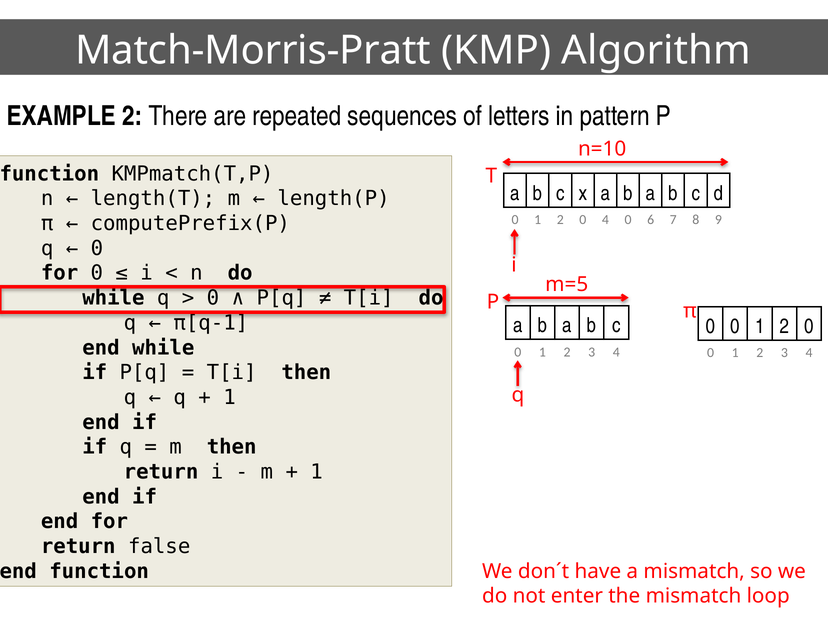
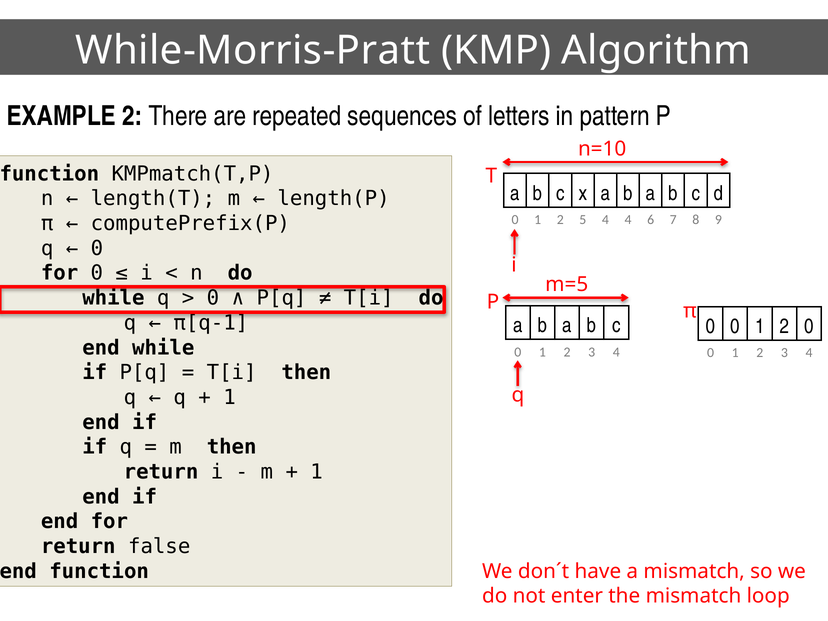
Match-Morris-Pratt: Match-Morris-Pratt -> While-Morris-Pratt (253, 50)
0: 0 -> 5 (583, 220)
4 0: 0 -> 4 (628, 220)
